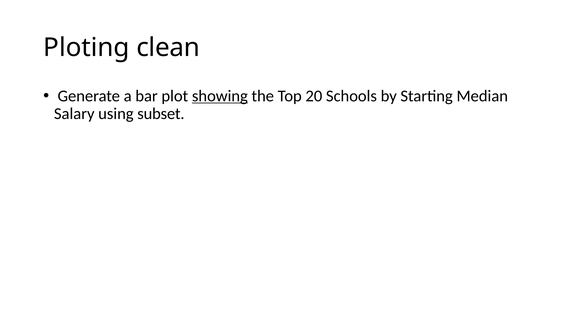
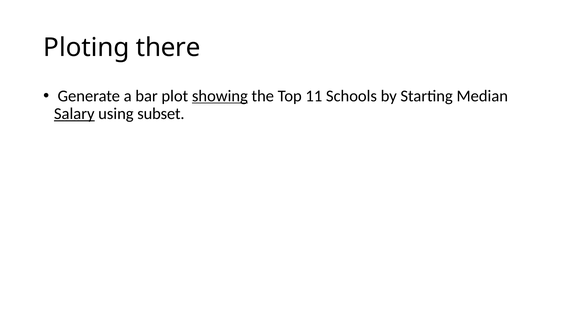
clean: clean -> there (168, 48)
20: 20 -> 11 (314, 96)
Salary underline: none -> present (74, 114)
